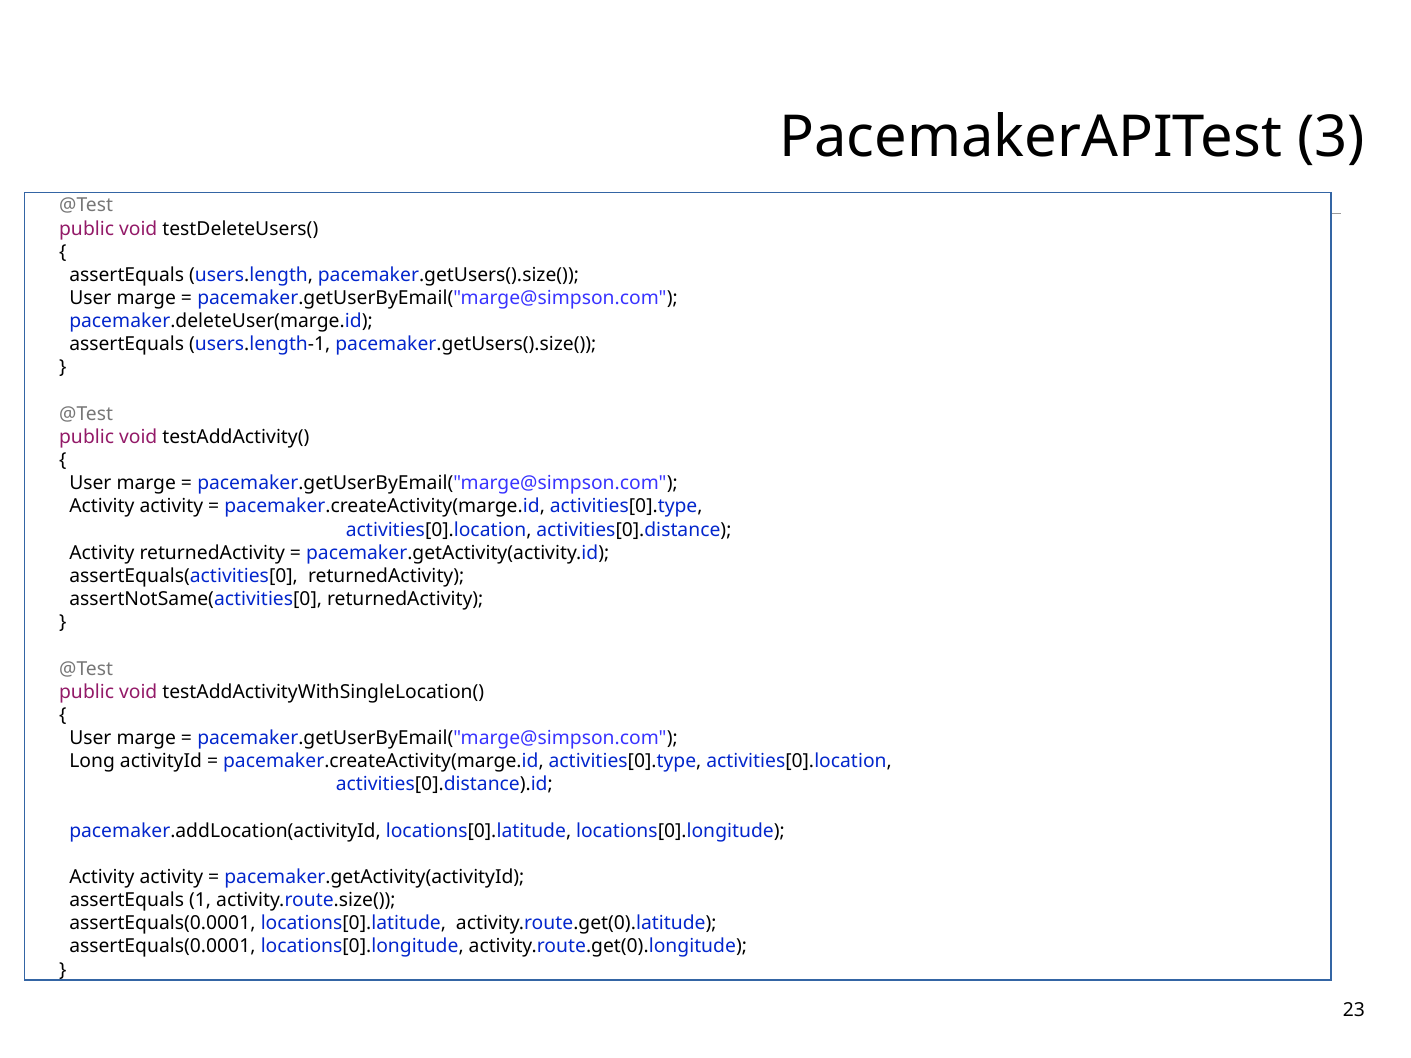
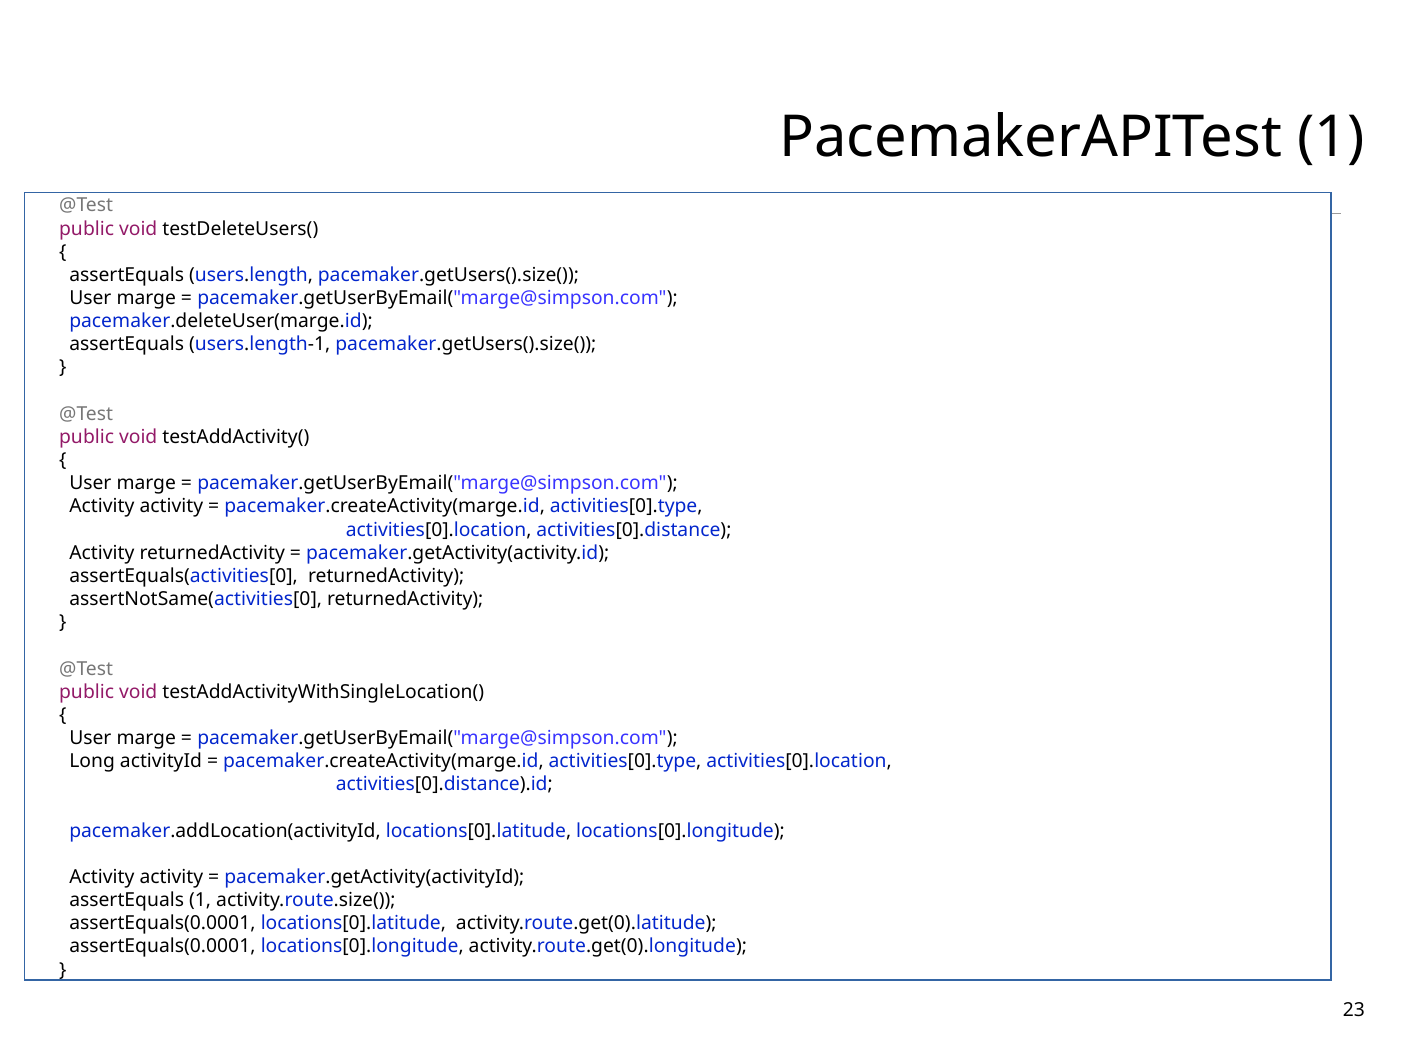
PacemakerAPITest 3: 3 -> 1 (1331, 137)
